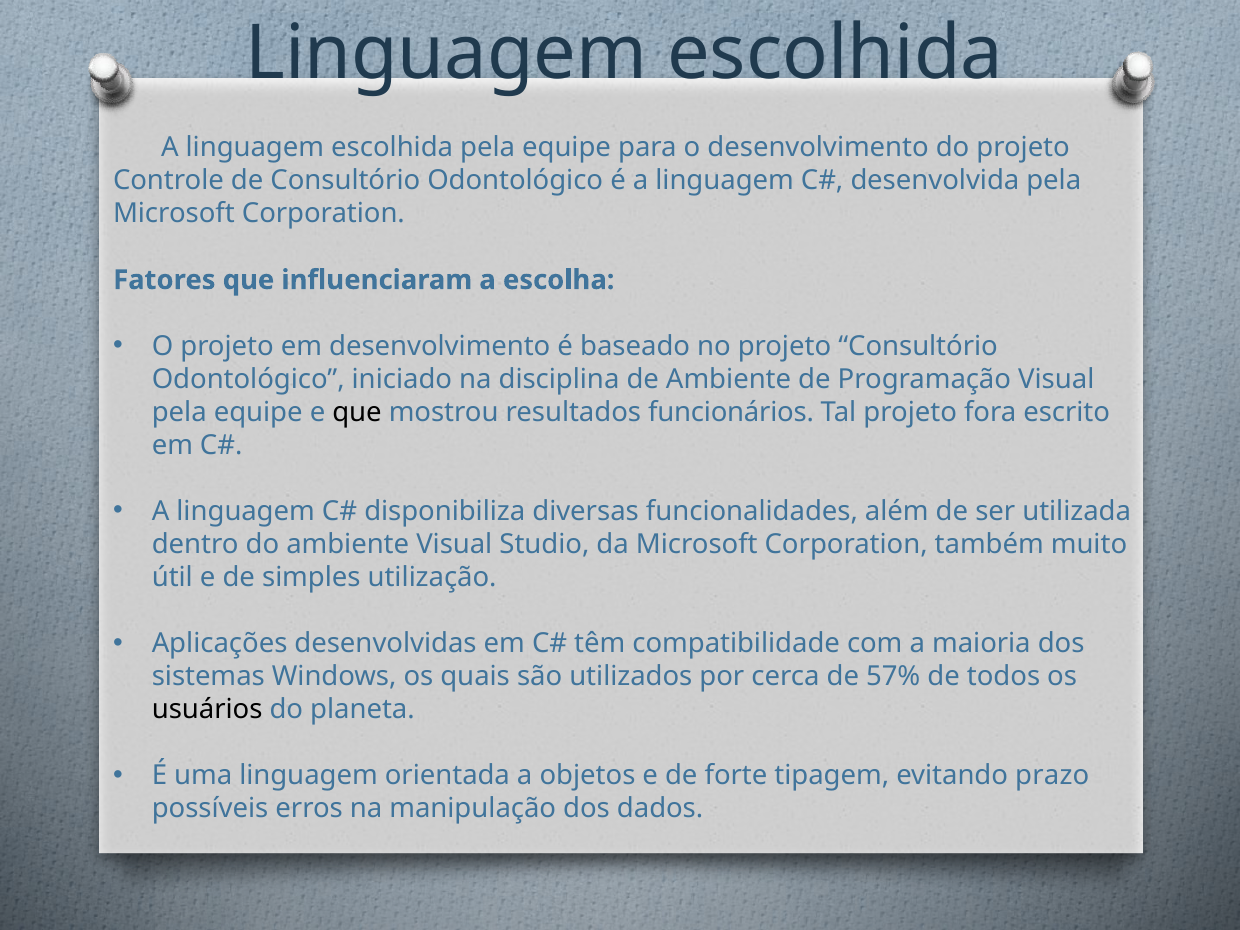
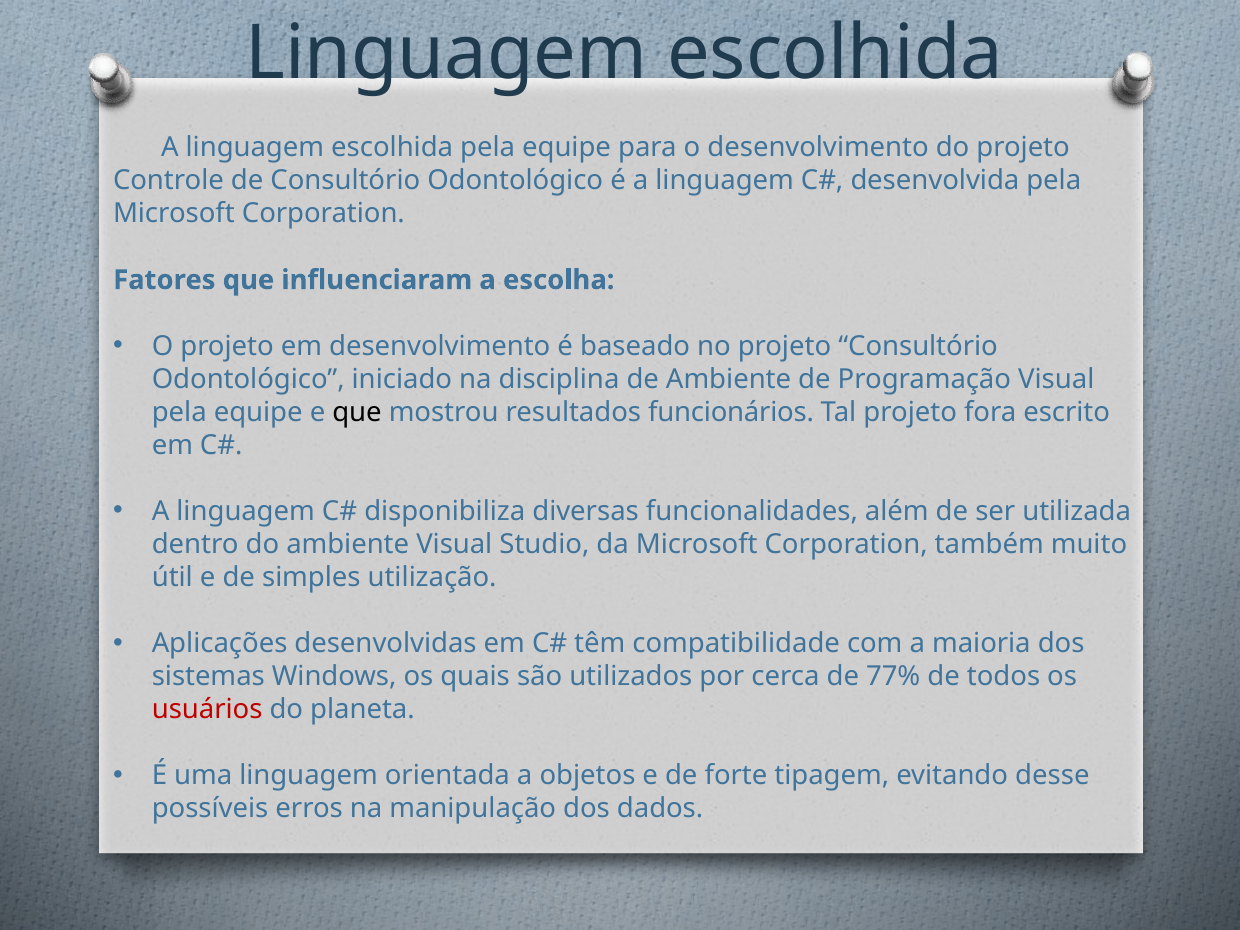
57%: 57% -> 77% (893, 677)
usuários colour: black -> red (207, 710)
prazo: prazo -> desse (1052, 776)
